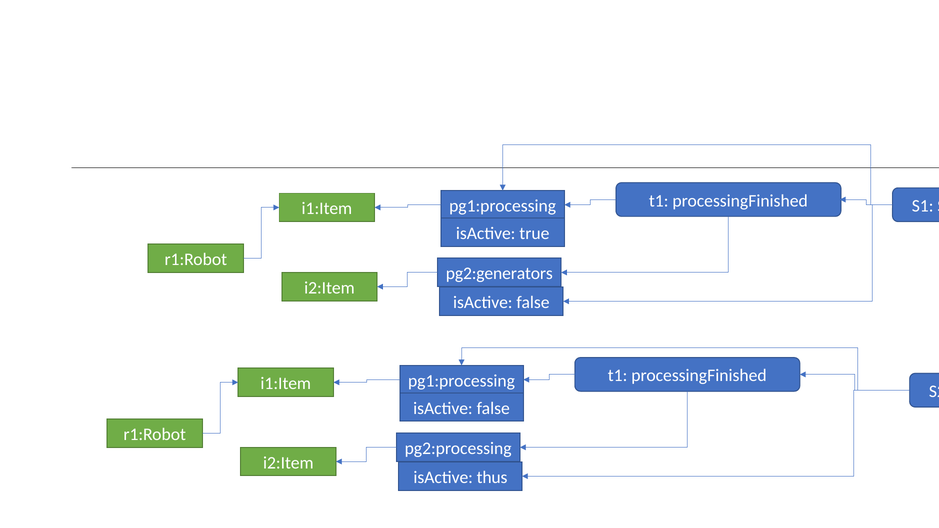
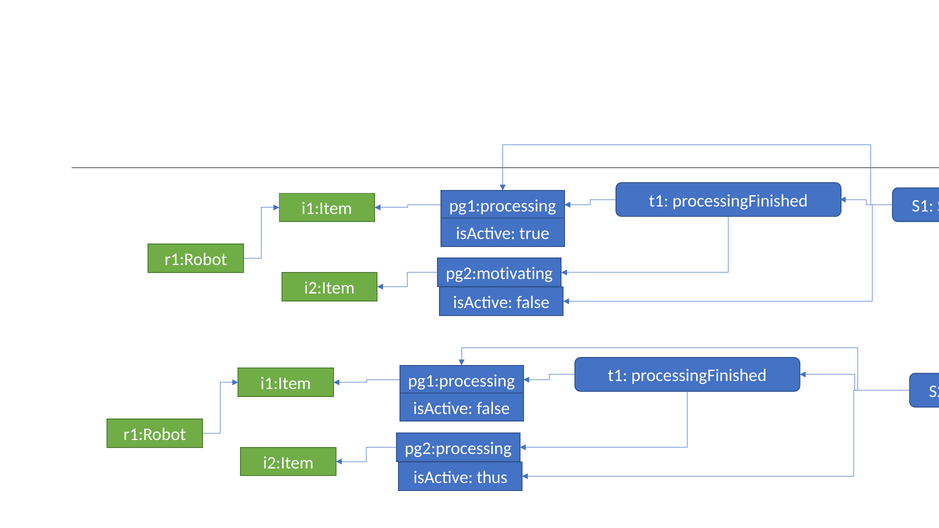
pg2:generators: pg2:generators -> pg2:motivating (499, 274)
